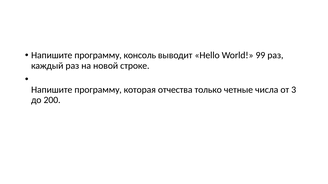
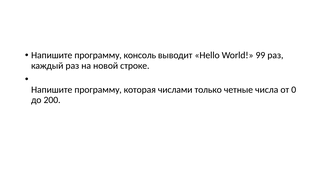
отчества: отчества -> числами (175, 90)
3: 3 -> 0 (294, 90)
